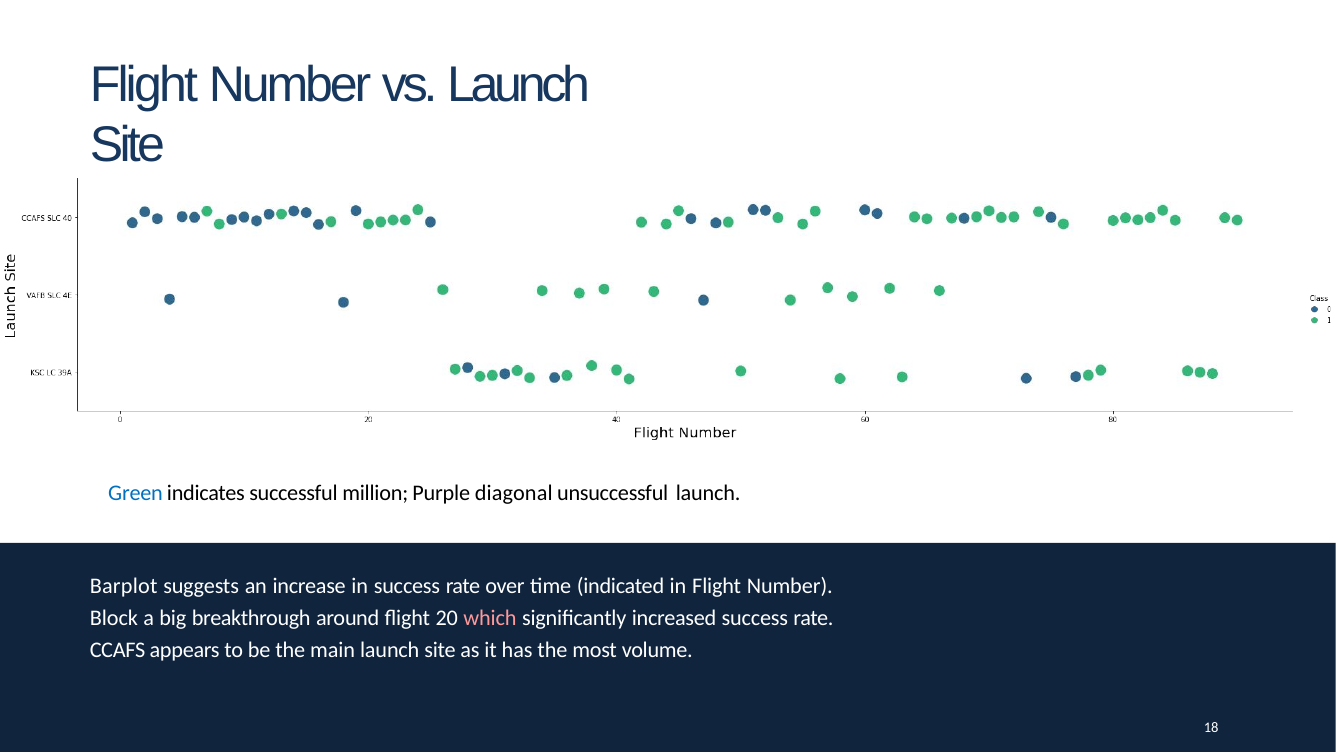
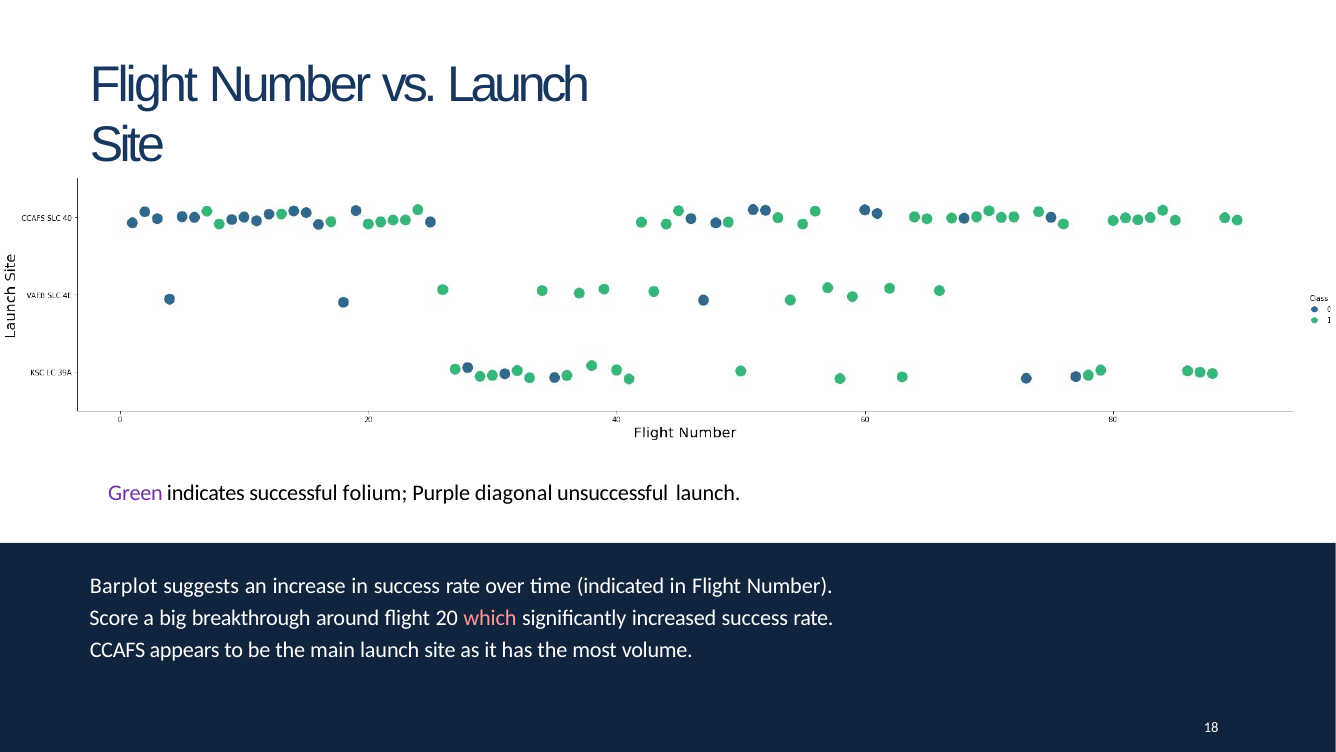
Green colour: blue -> purple (136, 493)
million: million -> folium (375, 493)
Block: Block -> Score (114, 618)
